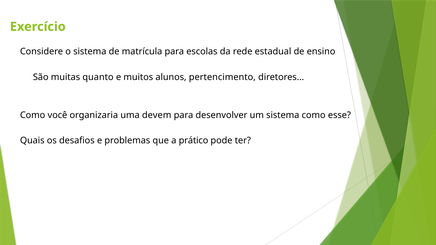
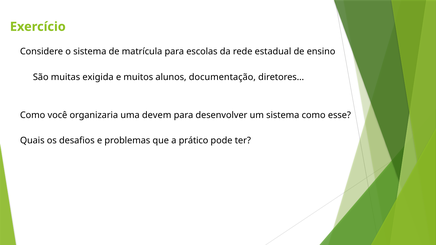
quanto: quanto -> exigida (98, 77)
pertencimento: pertencimento -> documentação (222, 77)
